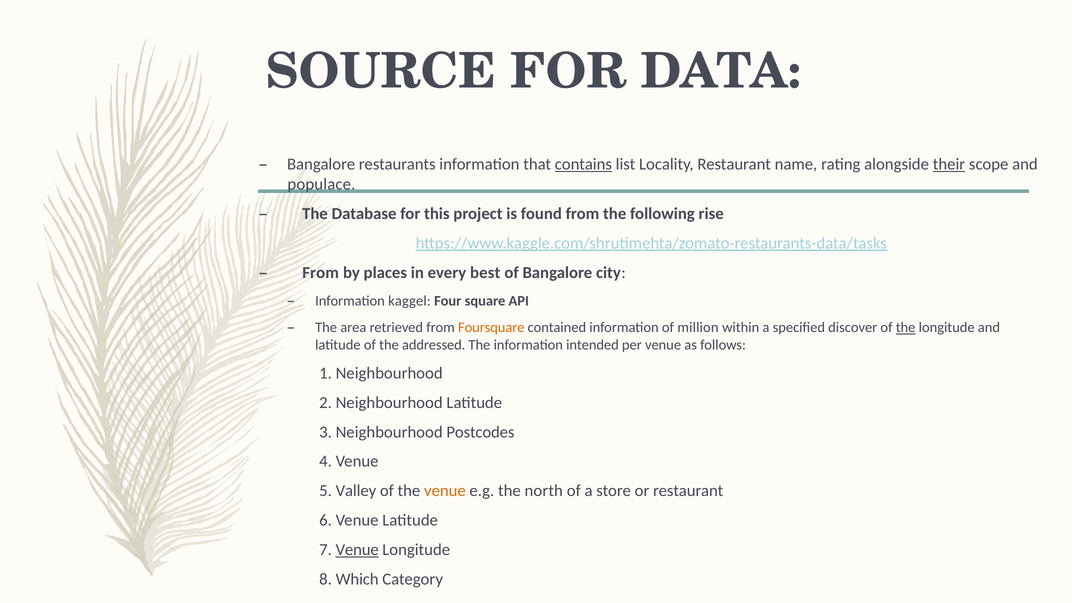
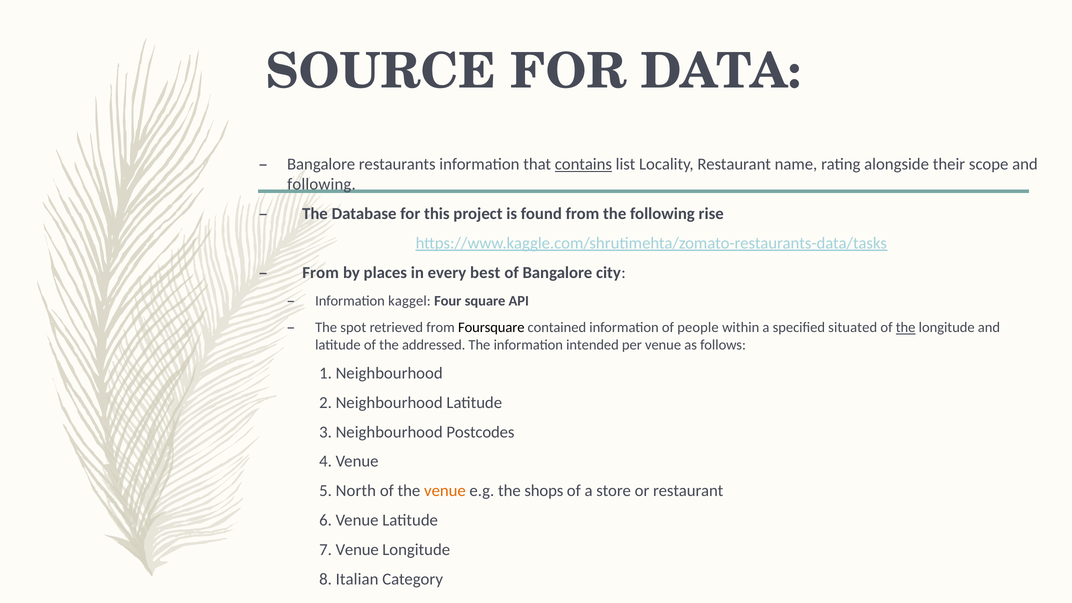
their underline: present -> none (949, 164)
populace: populace -> following (321, 184)
area: area -> spot (353, 328)
Foursquare colour: orange -> black (491, 328)
million: million -> people (698, 328)
discover: discover -> situated (853, 328)
Valley: Valley -> North (356, 491)
north: north -> shops (544, 491)
Venue underline: present -> none (357, 550)
Which: Which -> Italian (357, 579)
